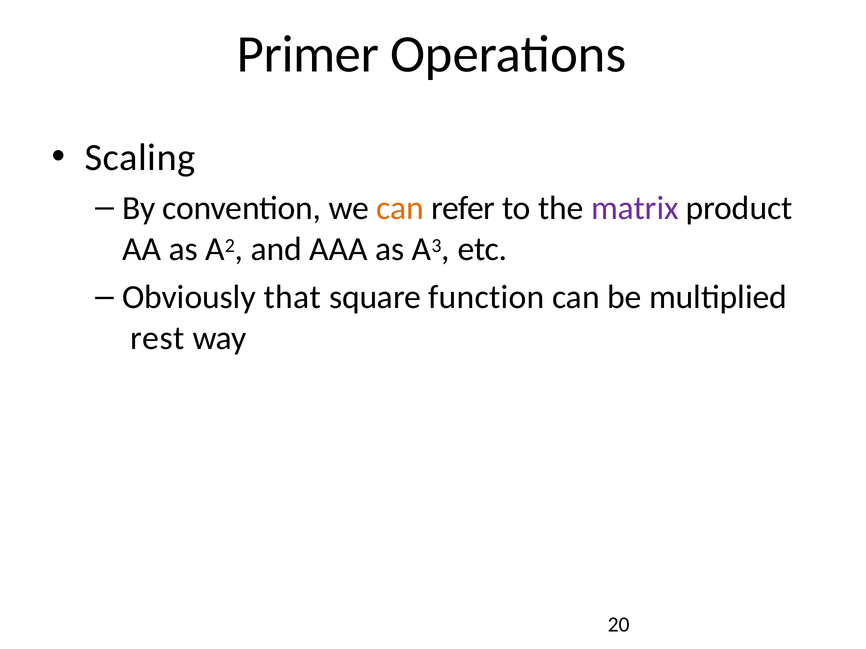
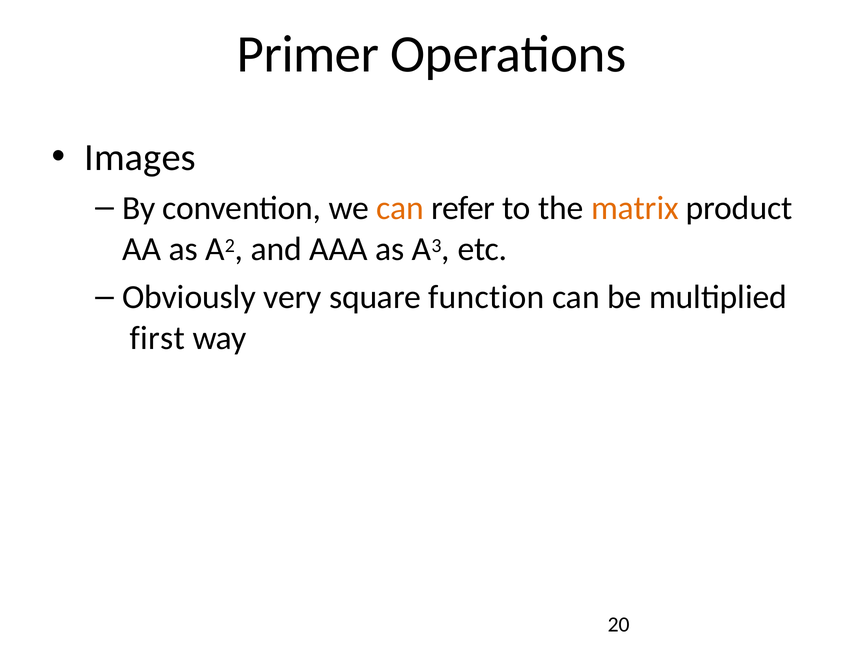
Scaling: Scaling -> Images (140, 158)
matrix colour: purple -> orange (635, 208)
that: that -> very (292, 297)
rest: rest -> first (157, 338)
